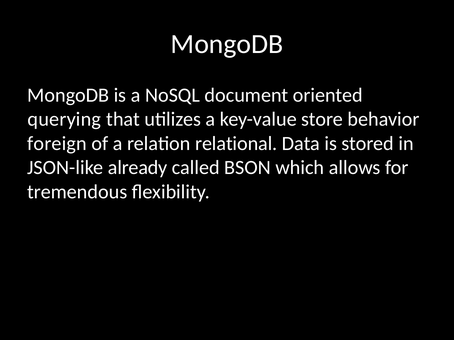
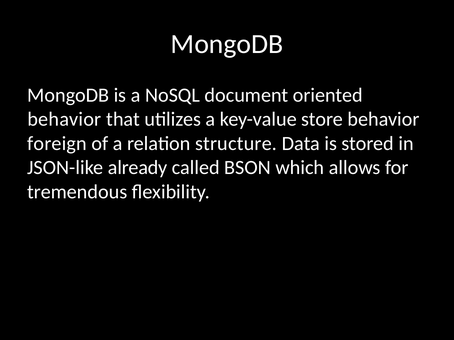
querying: querying -> behavior (64, 119)
relational: relational -> structure (236, 144)
